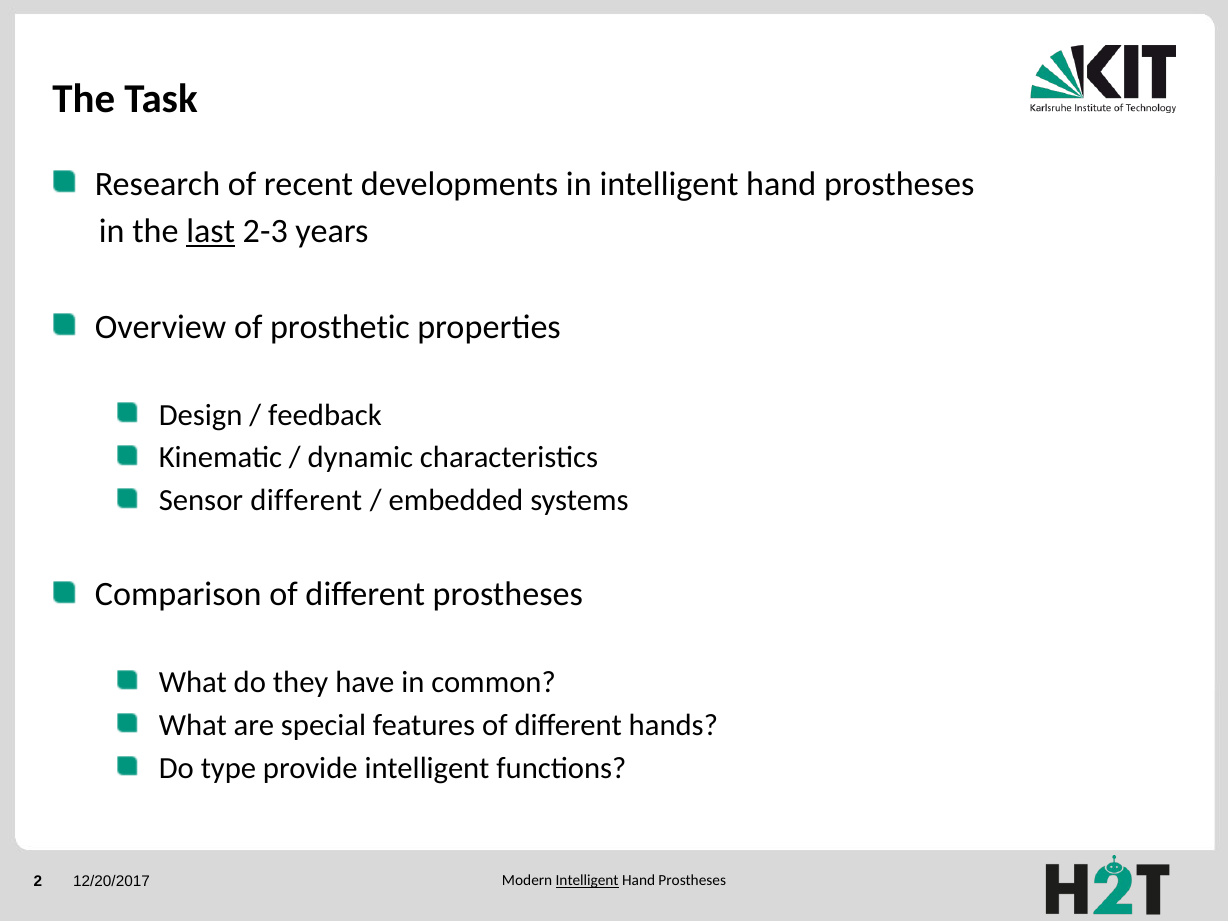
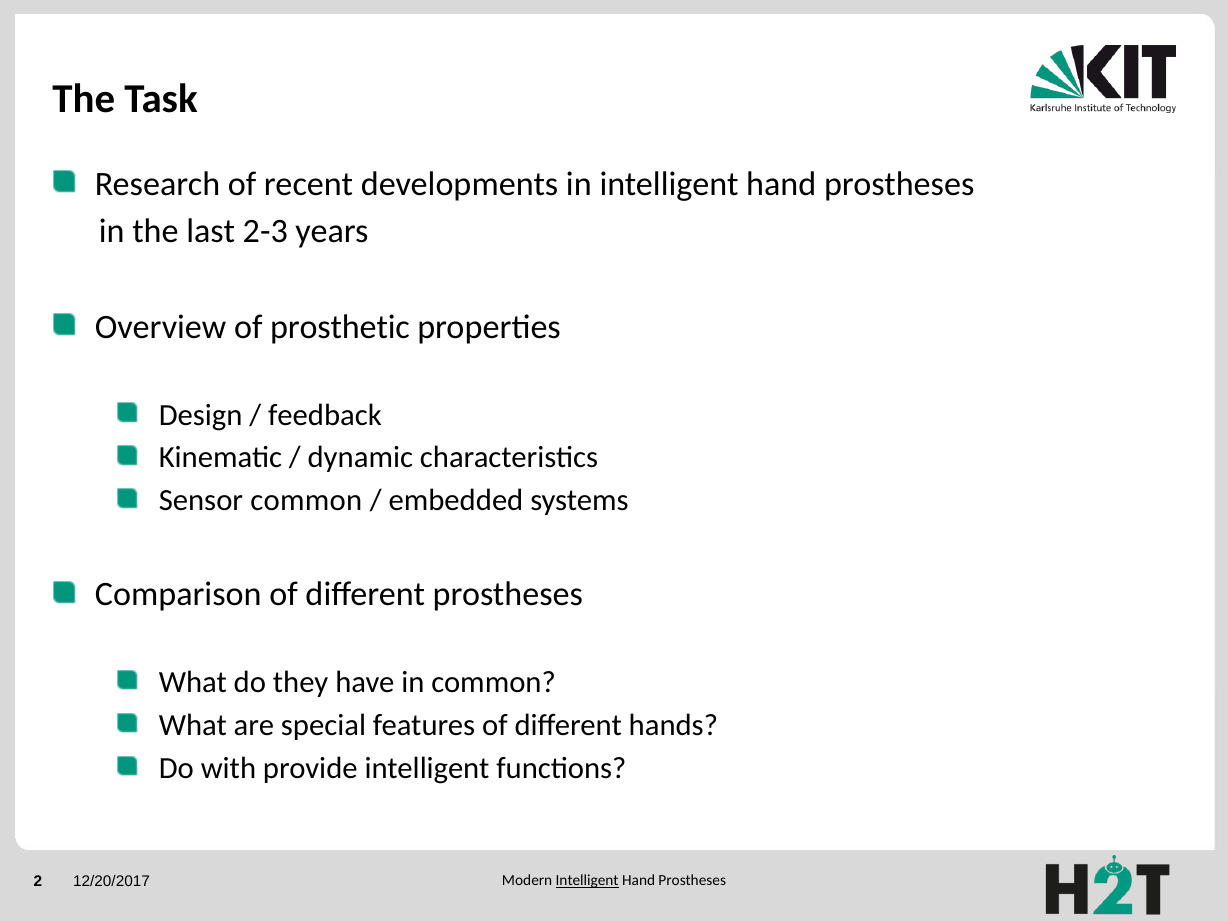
last underline: present -> none (211, 232)
Sensor different: different -> common (306, 501)
type: type -> with (228, 768)
